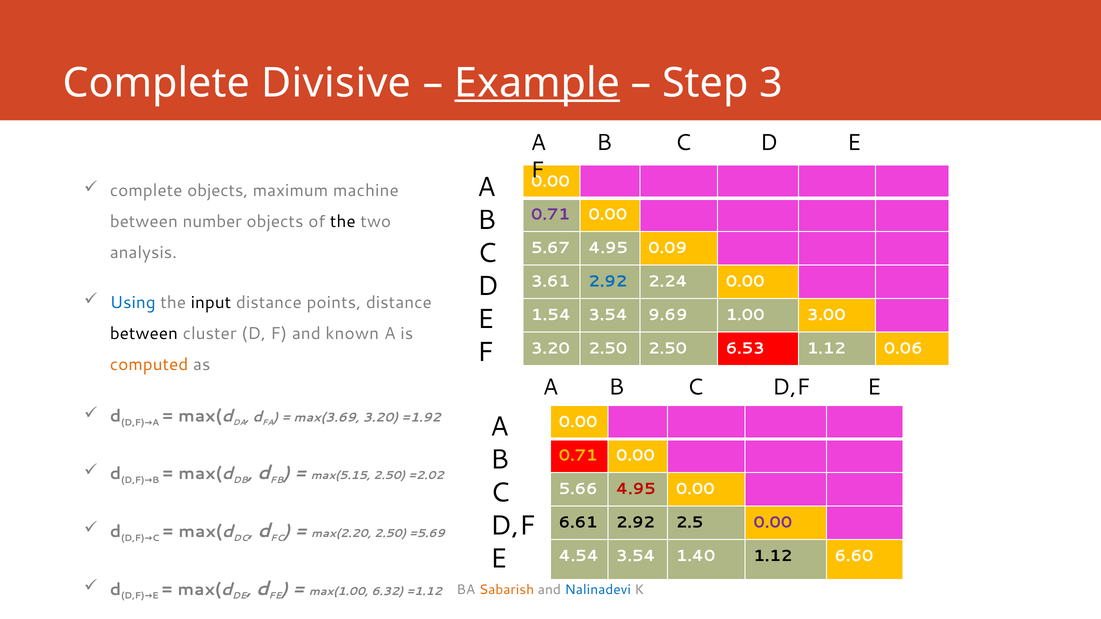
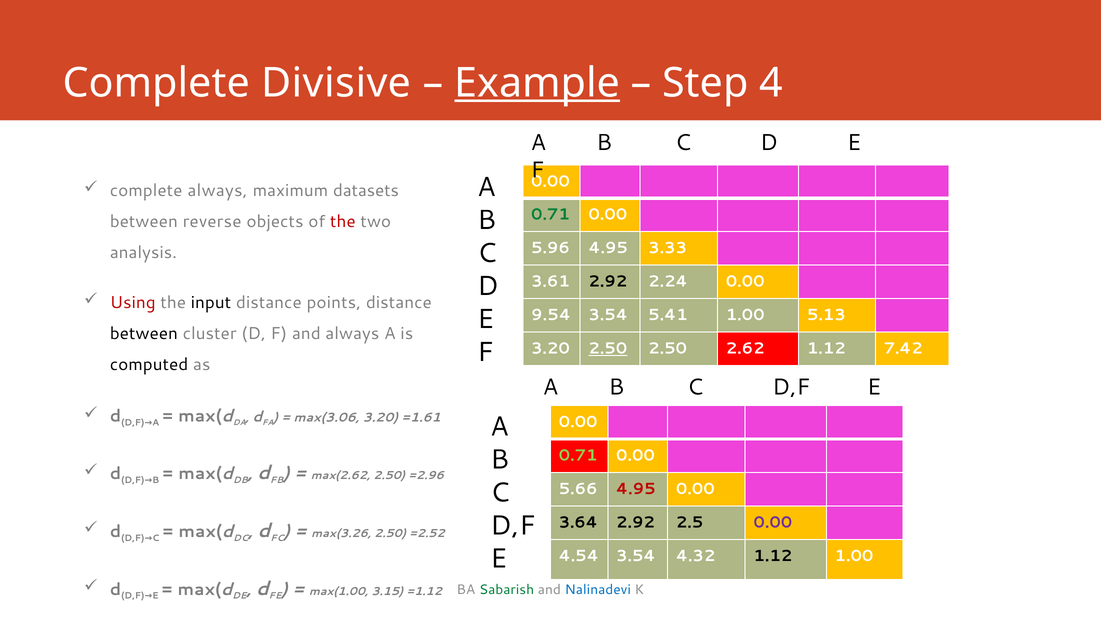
3: 3 -> 4 (771, 83)
complete objects: objects -> always (217, 191)
machine: machine -> datasets (366, 191)
0.71 colour: purple -> green (550, 215)
number: number -> reverse (212, 222)
the colour: black -> red (343, 222)
5.67: 5.67 -> 5.96 (550, 248)
0.09: 0.09 -> 3.33 (668, 248)
2.92 colour: blue -> black (608, 282)
Using colour: blue -> red (133, 303)
1.54: 1.54 -> 9.54 (551, 315)
9.69: 9.69 -> 5.41 (668, 315)
3.00: 3.00 -> 5.13 (826, 315)
and known: known -> always (352, 334)
2.50 underline: none -> present (608, 349)
6.53: 6.53 -> 2.62 (745, 349)
0.06: 0.06 -> 7.42 (903, 349)
computed colour: orange -> black (149, 365)
max(3.69: max(3.69 -> max(3.06 (326, 418)
=1.92: =1.92 -> =1.61 (421, 418)
0.71 colour: yellow -> light green (578, 456)
max(5.15: max(5.15 -> max(2.62 (340, 476)
=2.02: =2.02 -> =2.96 (426, 476)
6.61: 6.61 -> 3.64 (578, 523)
max(2.20: max(2.20 -> max(3.26 (341, 534)
=5.69: =5.69 -> =2.52 (427, 534)
1.40: 1.40 -> 4.32 (696, 556)
1.12 6.60: 6.60 -> 1.00 (854, 556)
Sabarish colour: orange -> green (507, 590)
6.32: 6.32 -> 3.15 (387, 592)
